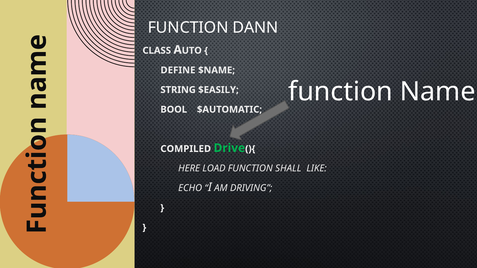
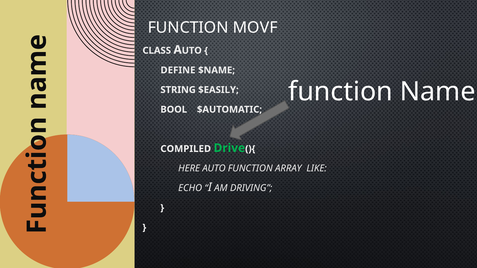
DANN: DANN -> MOVF (255, 28)
LOAD: LOAD -> AUTO (214, 169)
SHALL: SHALL -> ARRAY (288, 169)
